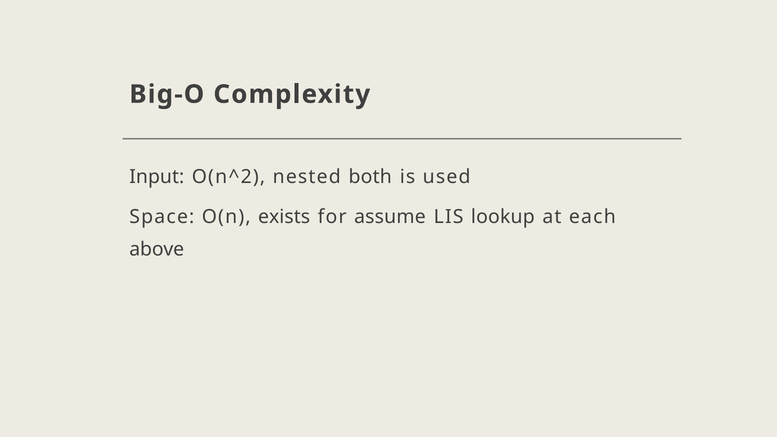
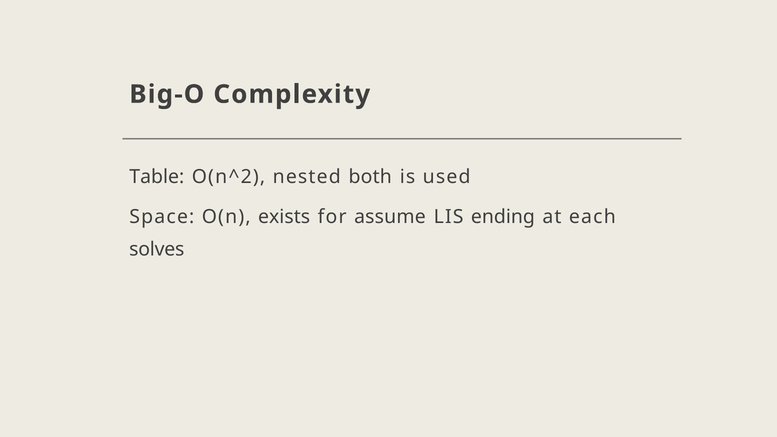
Input: Input -> Table (157, 177)
lookup: lookup -> ending (503, 217)
above: above -> solves (157, 249)
